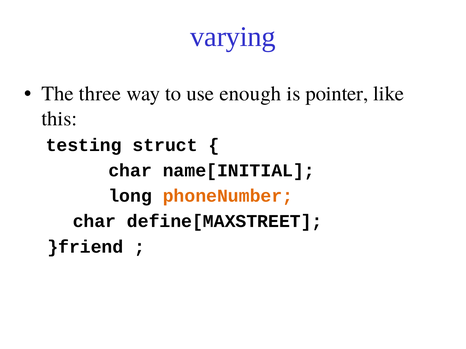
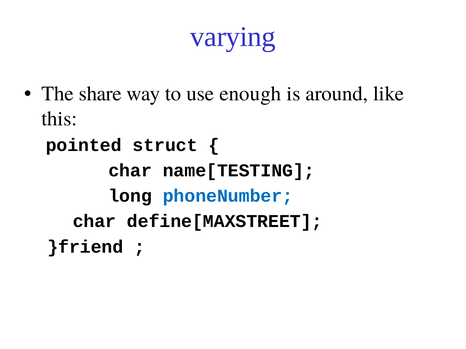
three: three -> share (100, 94)
pointer: pointer -> around (337, 94)
testing: testing -> pointed (84, 145)
name[INITIAL: name[INITIAL -> name[TESTING (239, 171)
phoneNumber colour: orange -> blue (228, 196)
